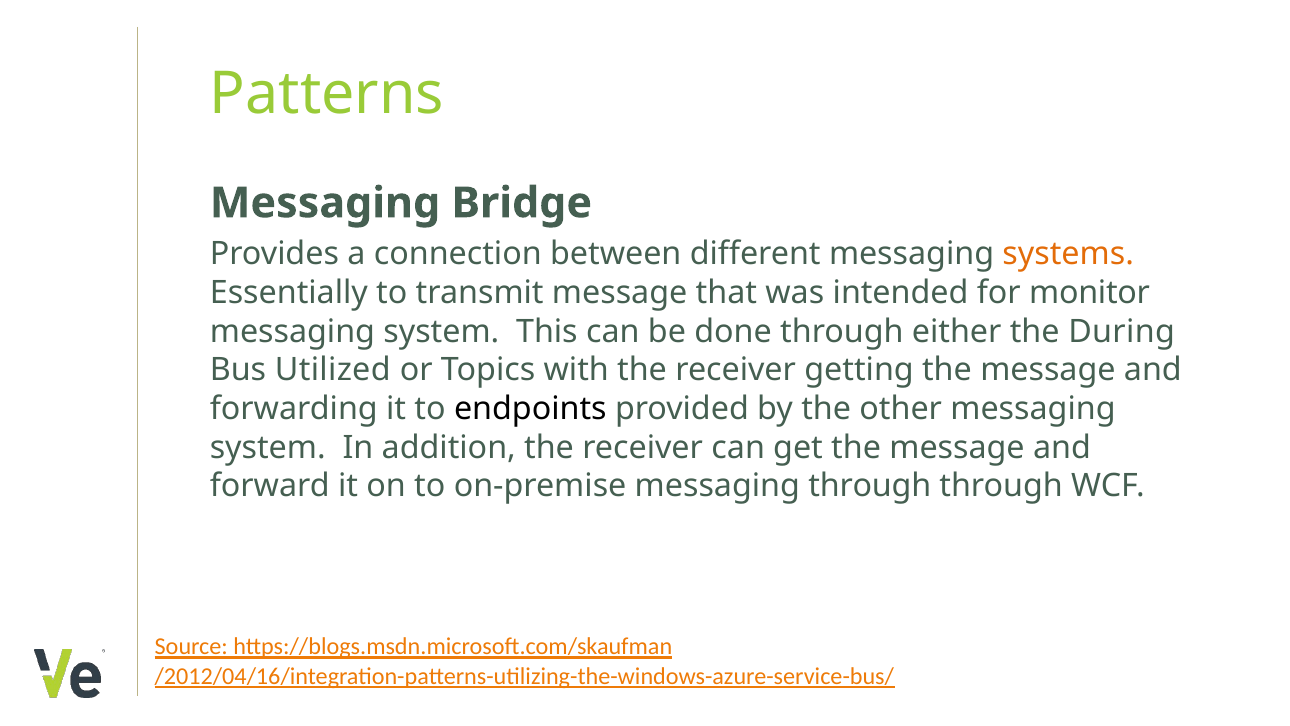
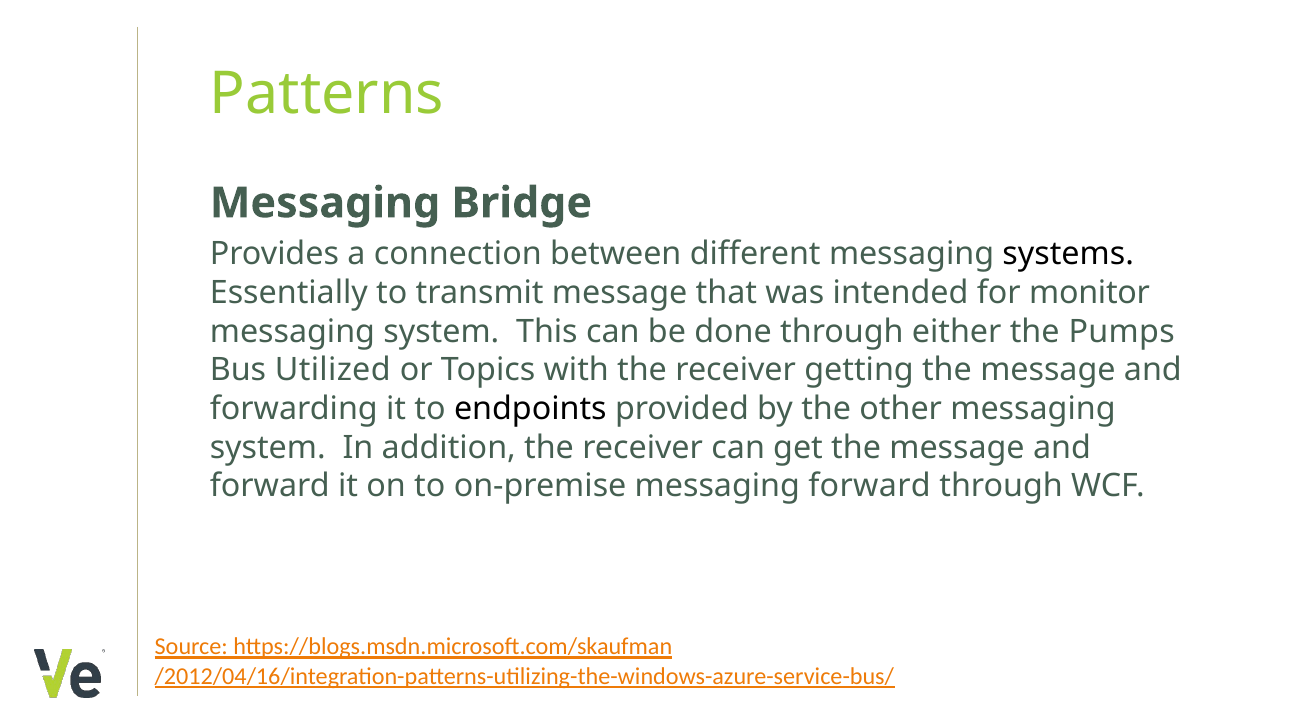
systems colour: orange -> black (1068, 254)
During: During -> Pumps (1122, 331)
messaging through: through -> forward (870, 486)
